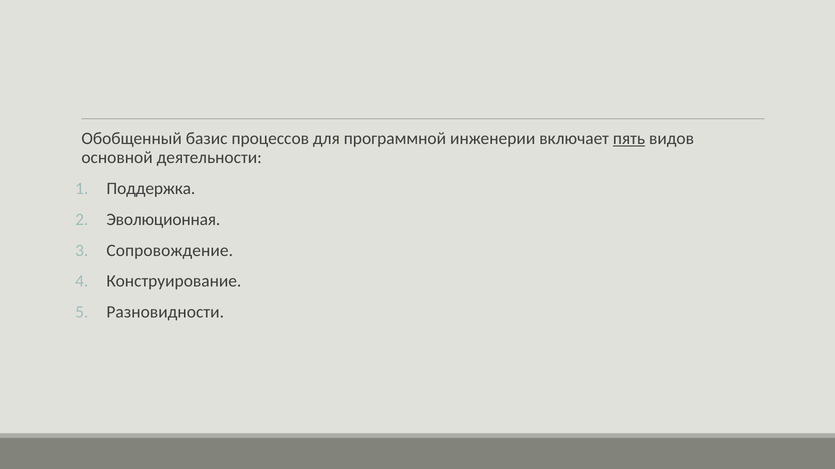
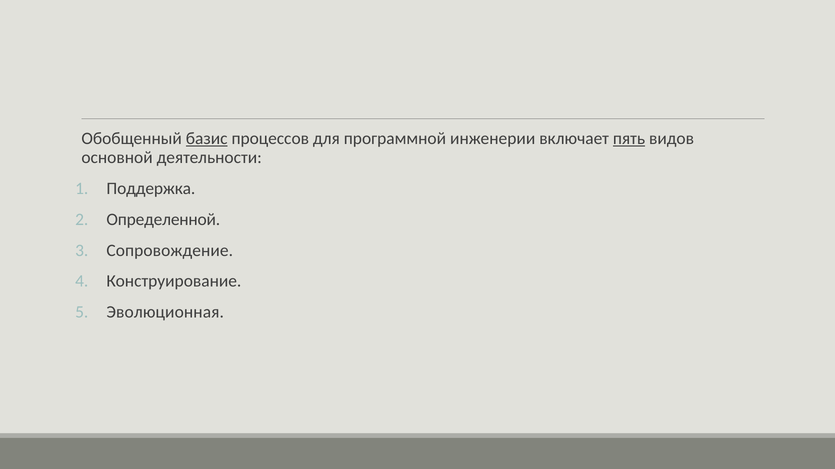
базис underline: none -> present (207, 139)
Эволюционная: Эволюционная -> Определенной (163, 220)
Разновидности: Разновидности -> Эволюционная (165, 313)
